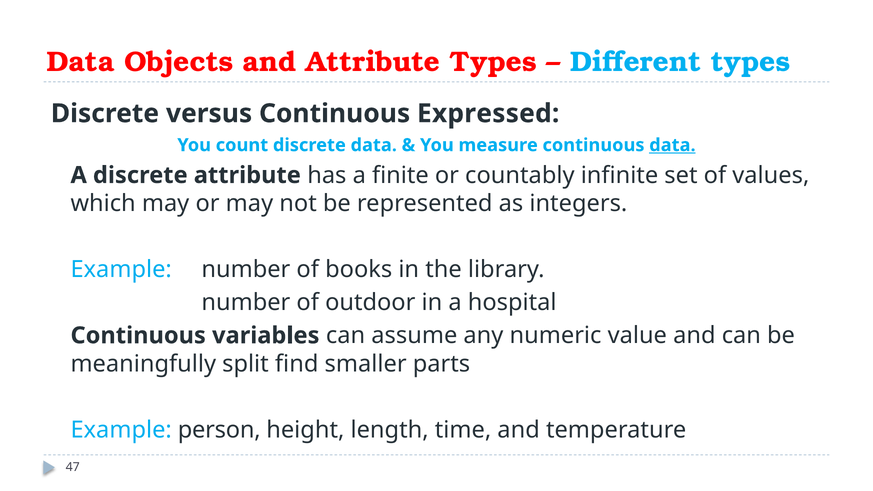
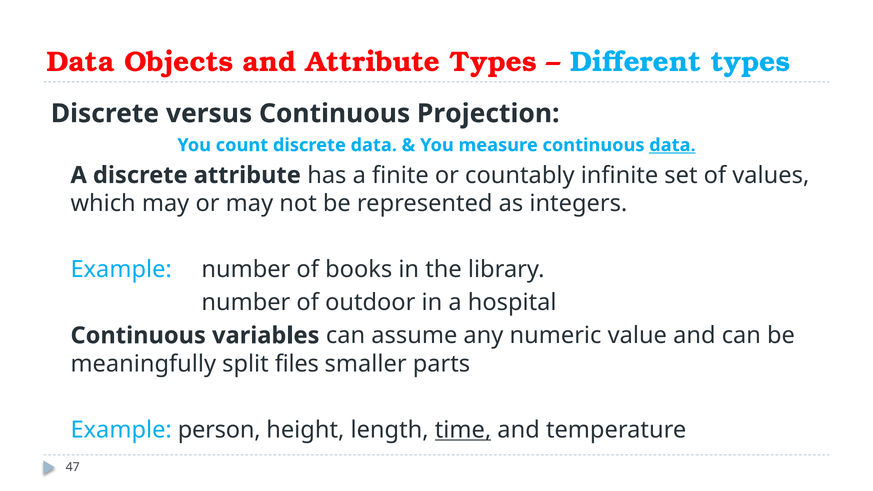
Expressed: Expressed -> Projection (488, 114)
find: find -> files (297, 364)
time underline: none -> present (463, 430)
